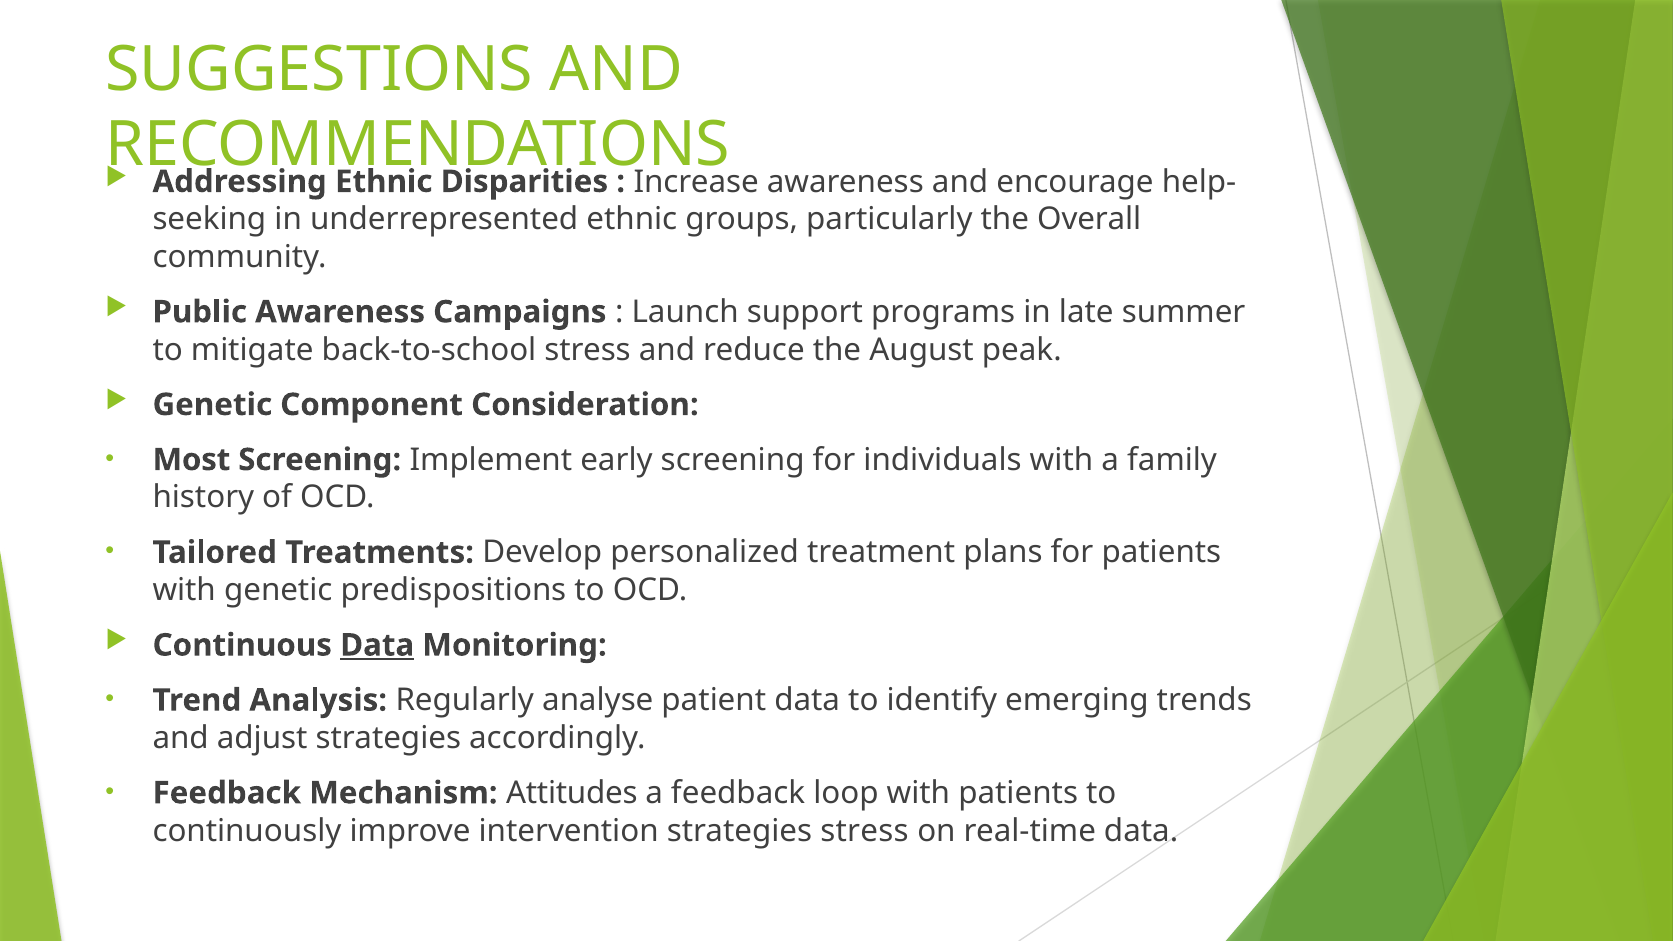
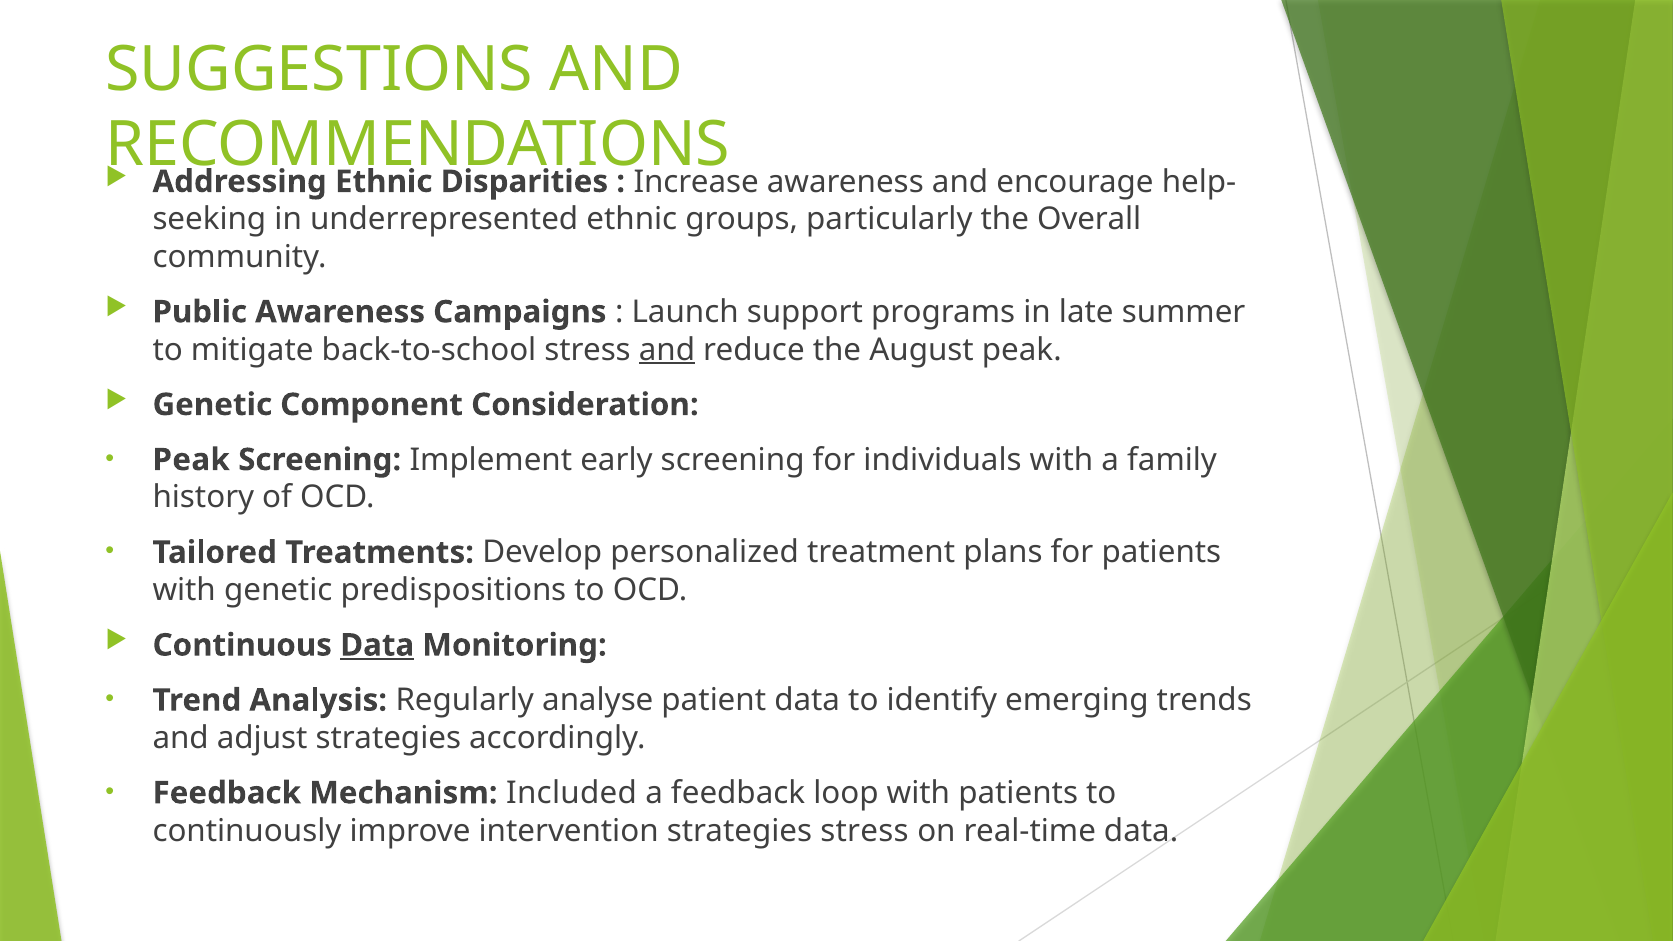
and underline: none -> present (667, 350)
Most: Most -> Peak (191, 460)
Attitudes: Attitudes -> Included (572, 793)
